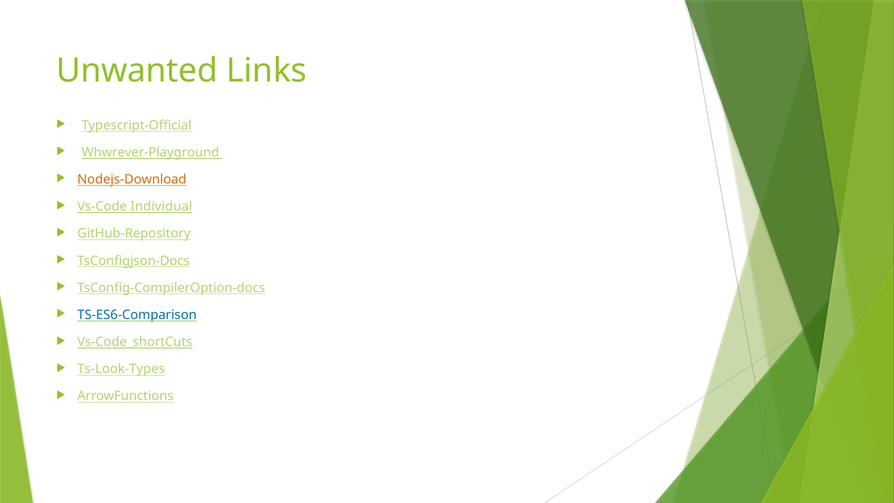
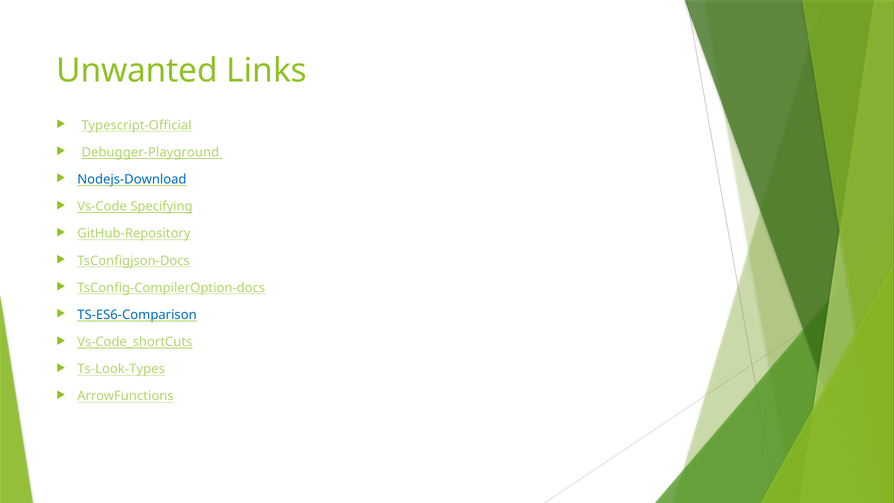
Whwrever-Playground: Whwrever-Playground -> Debugger-Playground (150, 152)
Nodejs-Download colour: orange -> blue (132, 179)
Individual: Individual -> Specifying (161, 206)
